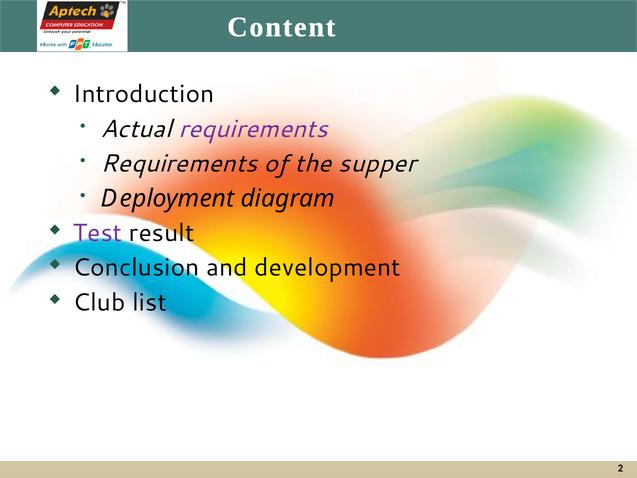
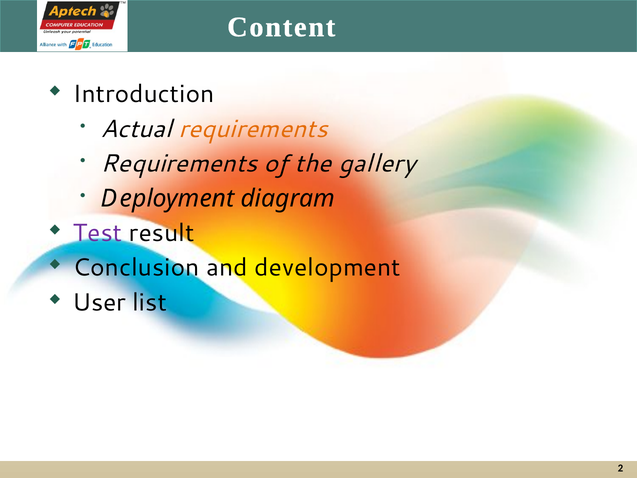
requirements colour: purple -> orange (253, 129)
supper: supper -> gallery (377, 164)
Club: Club -> User (99, 302)
